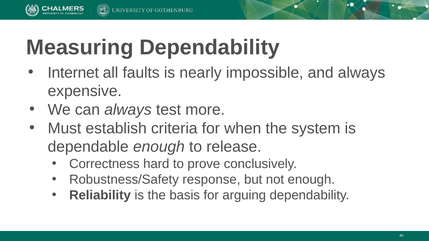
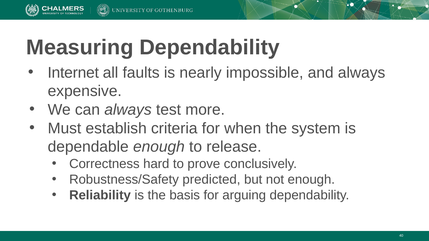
response: response -> predicted (211, 180)
